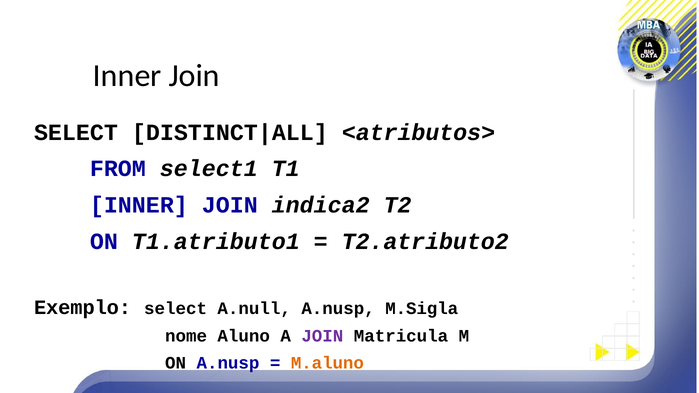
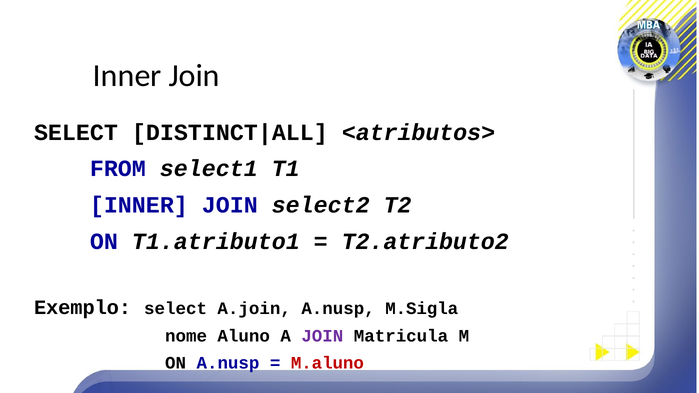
indica2: indica2 -> select2 (321, 205)
A.null: A.null -> A.join (254, 309)
M.aluno colour: orange -> red (327, 363)
